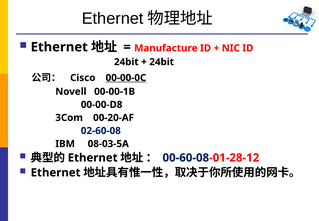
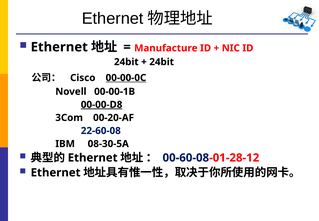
00-00-D8 underline: none -> present (102, 105)
02-60-08: 02-60-08 -> 22-60-08 (101, 131)
08-03-5A: 08-03-5A -> 08-30-5A (108, 144)
